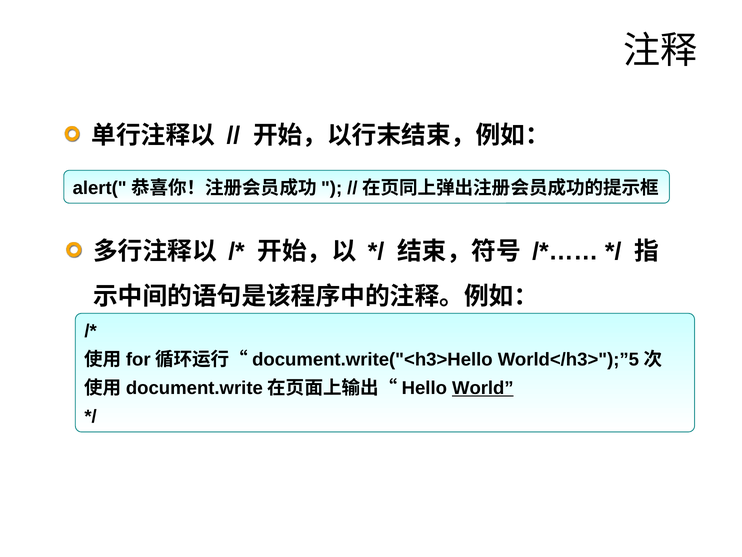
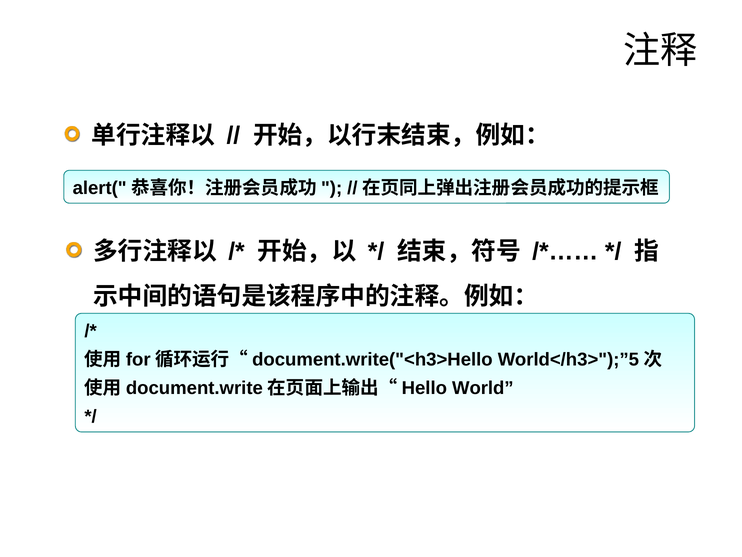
World underline: present -> none (483, 388)
